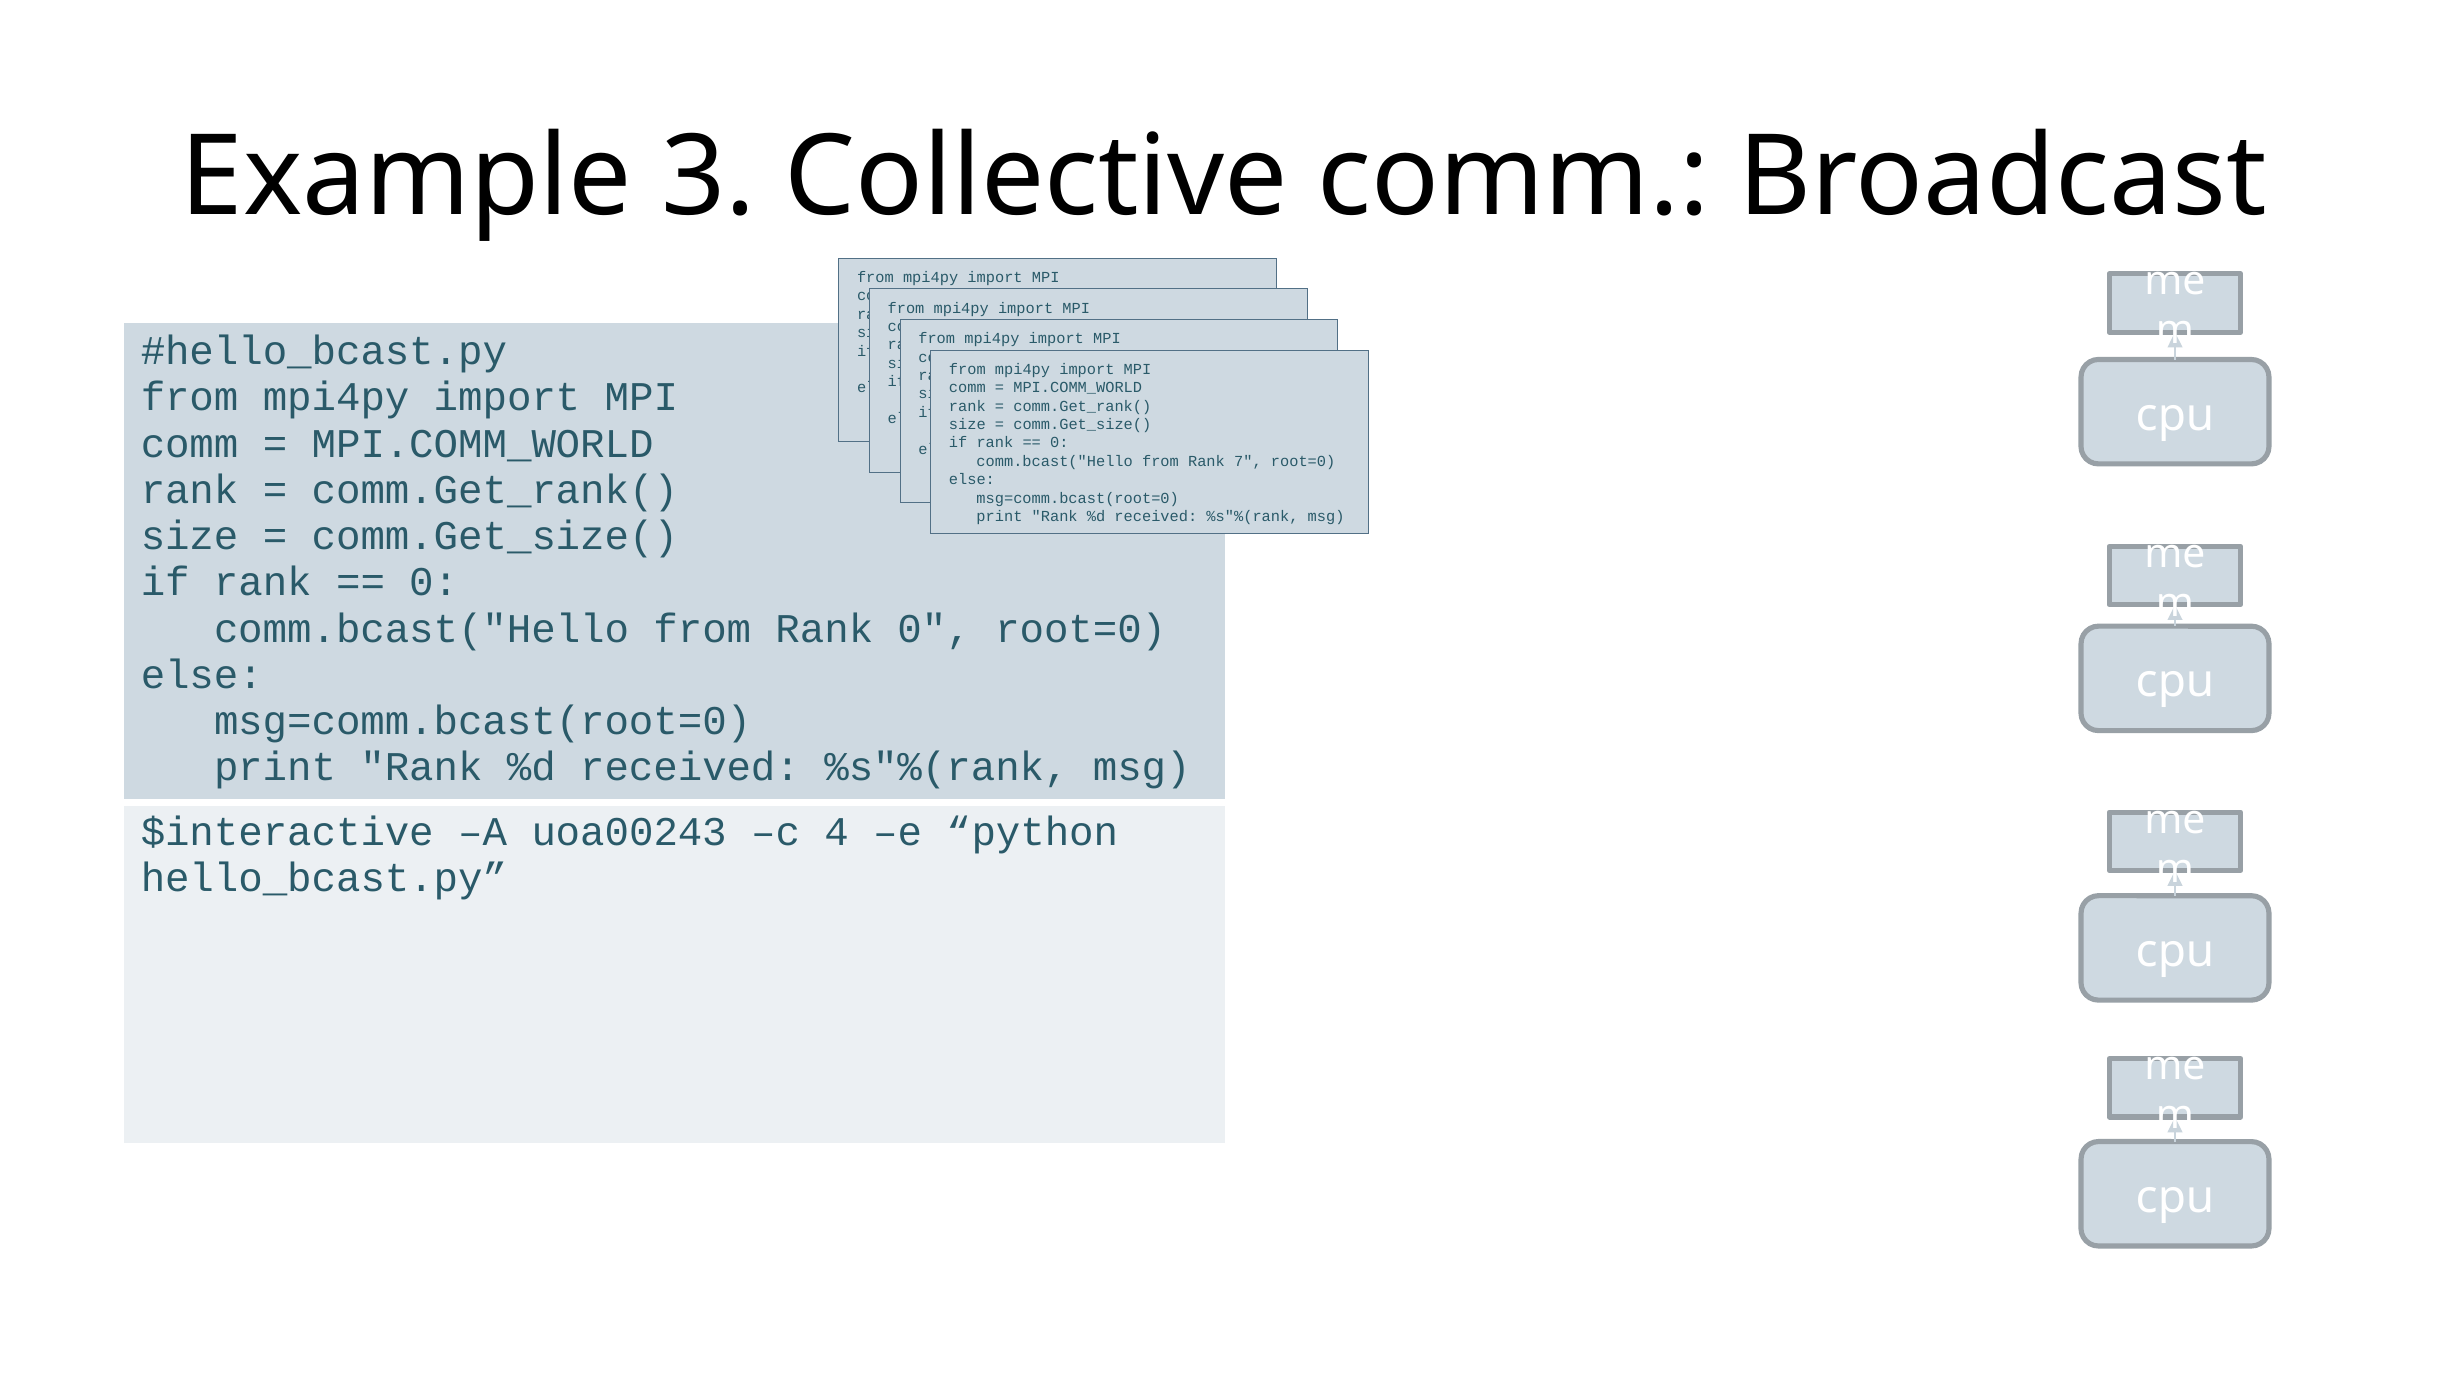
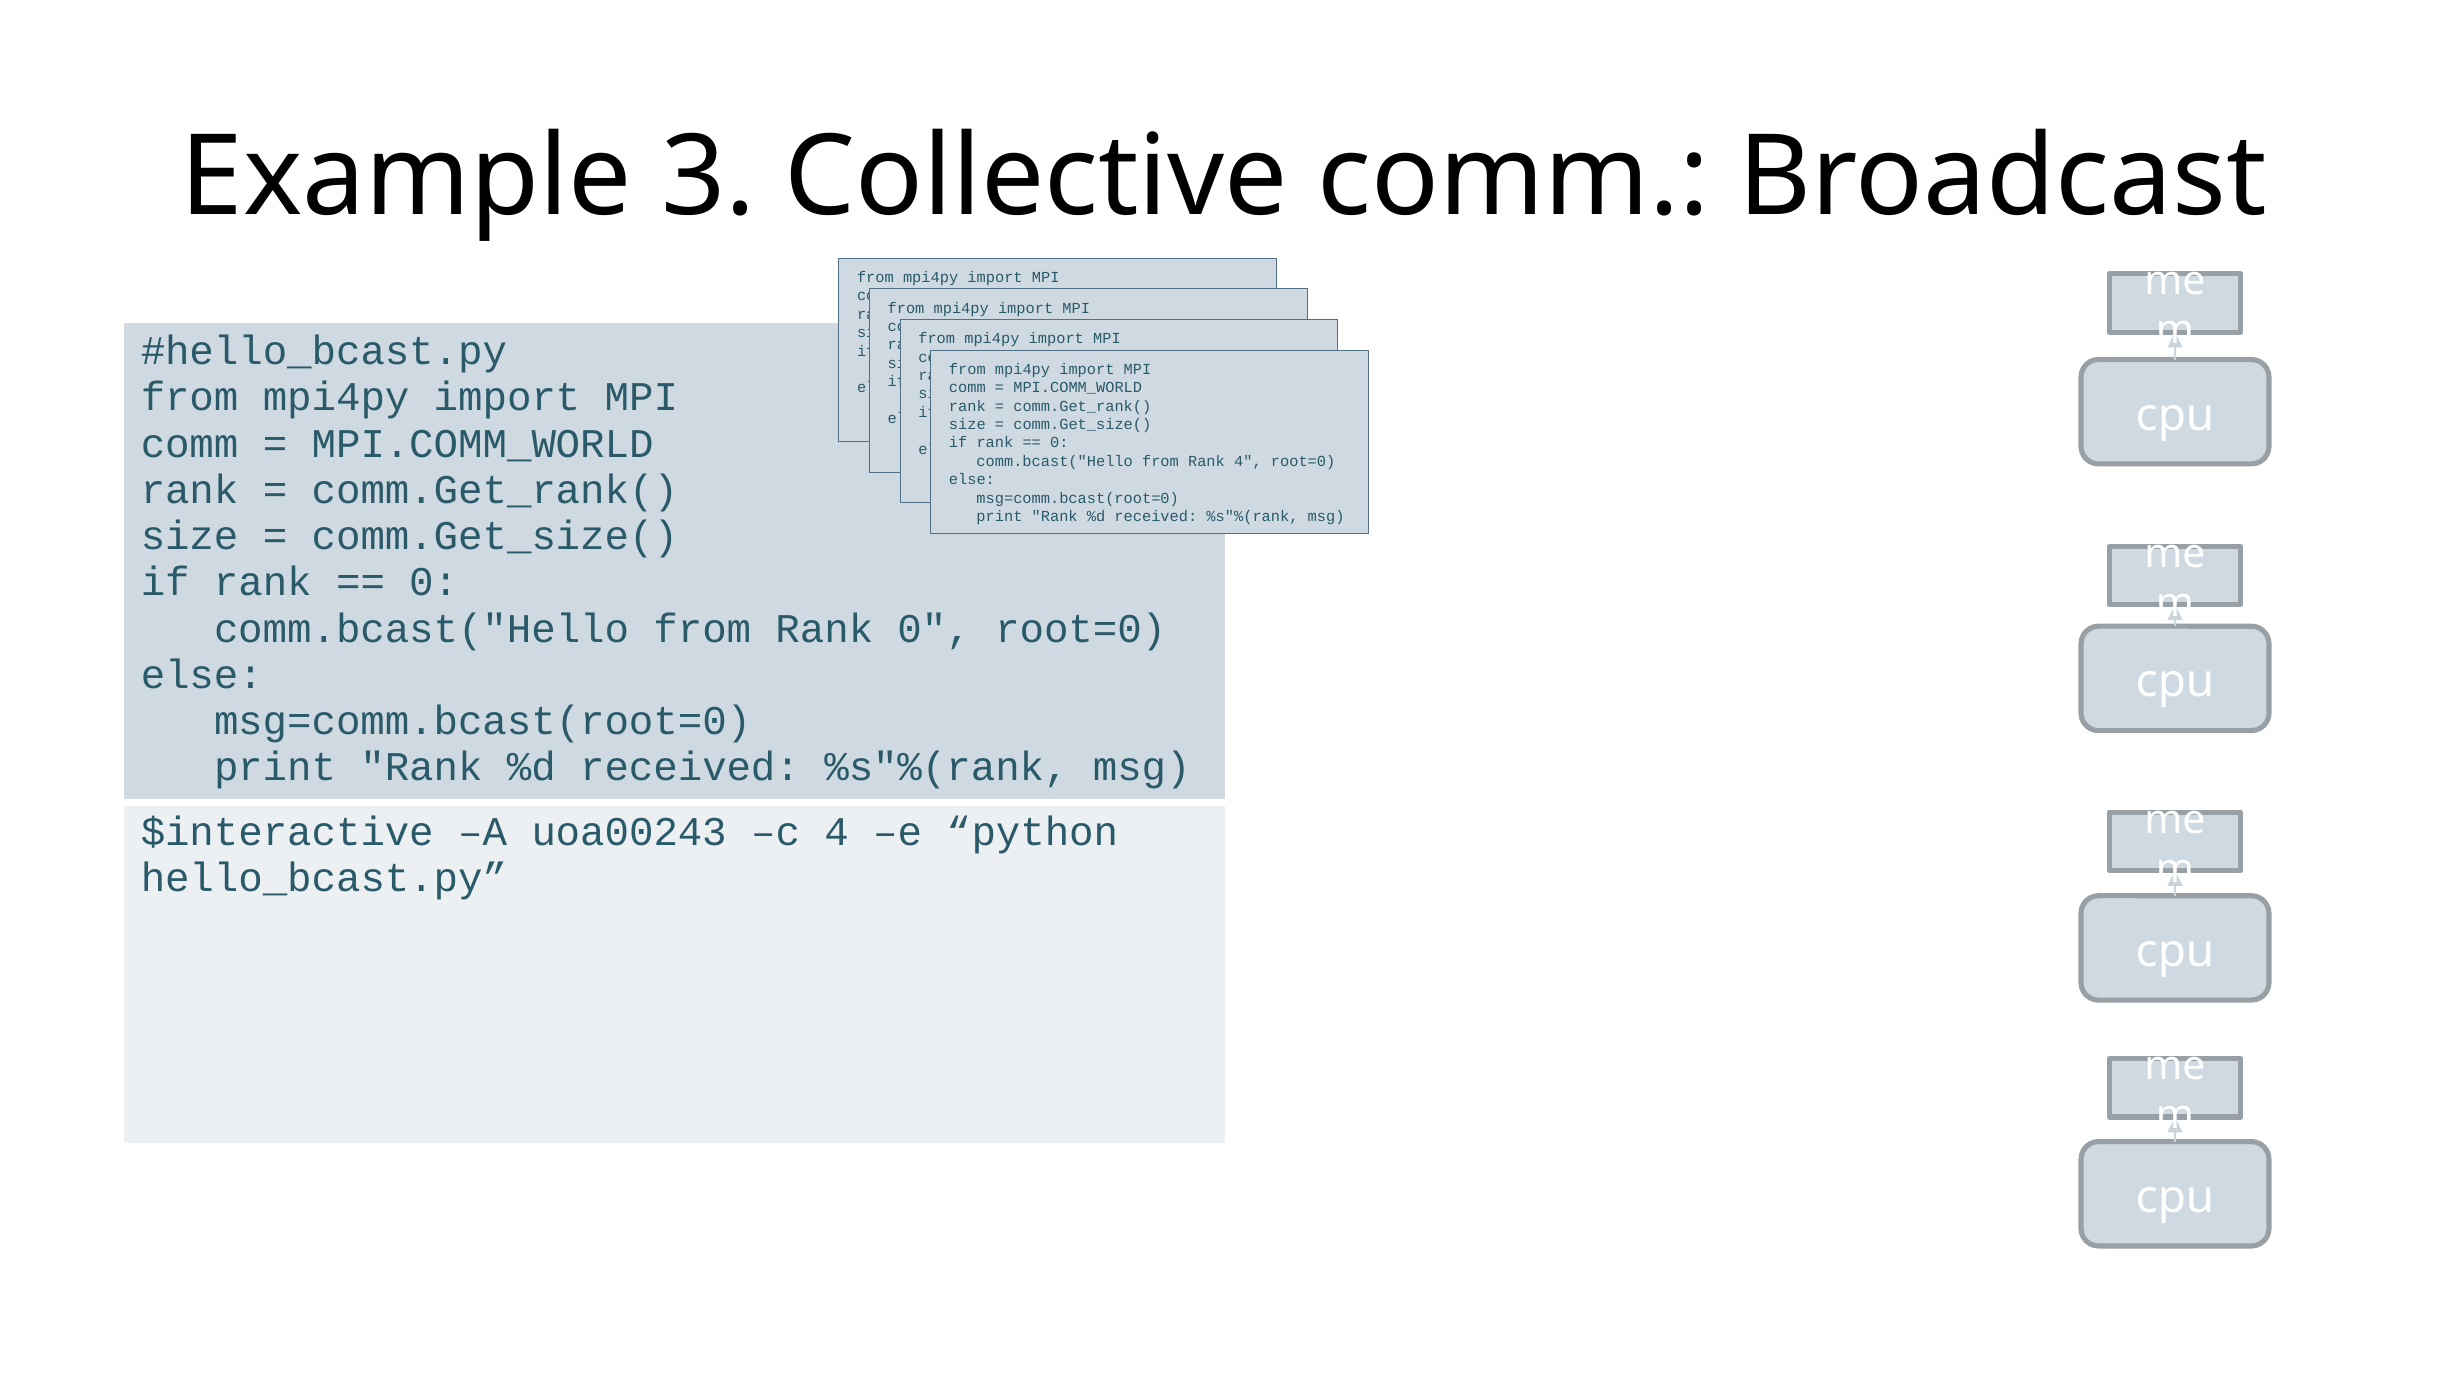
7: 7 -> 4 (1248, 461)
